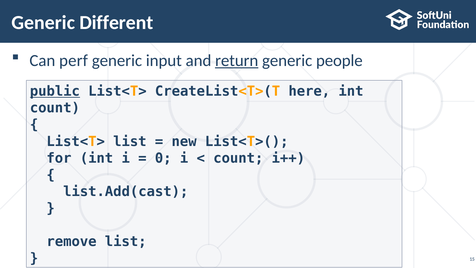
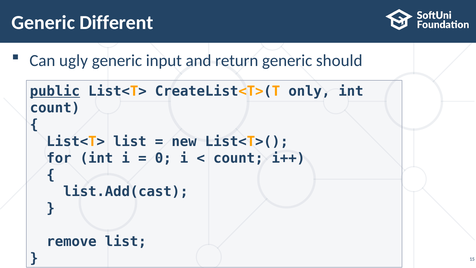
perf: perf -> ugly (74, 60)
return underline: present -> none (237, 60)
people: people -> should (339, 60)
here: here -> only (309, 91)
